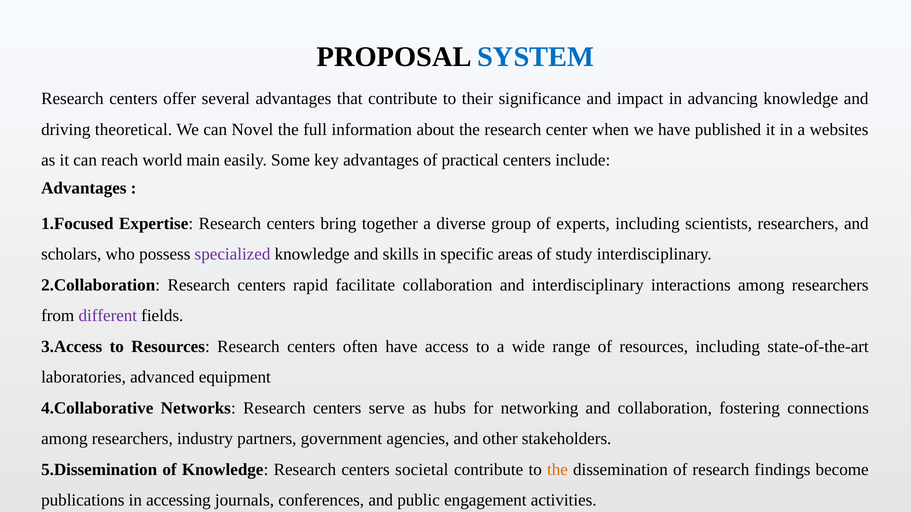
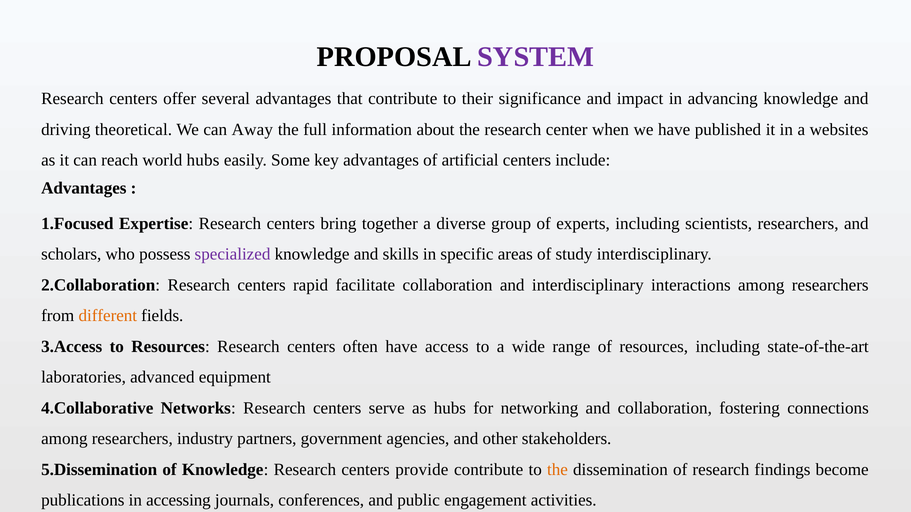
SYSTEM colour: blue -> purple (536, 57)
Novel: Novel -> Away (252, 130)
world main: main -> hubs (203, 160)
practical: practical -> artificial (470, 160)
different colour: purple -> orange (108, 316)
societal: societal -> provide (422, 470)
